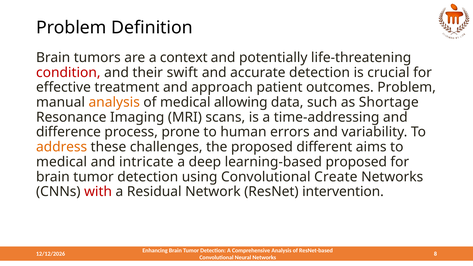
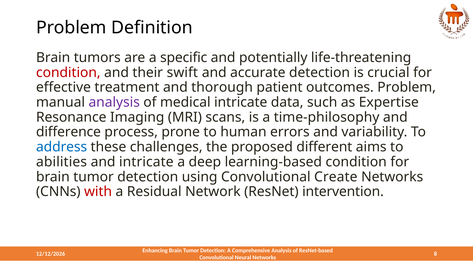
context: context -> specific (184, 58)
approach: approach -> thorough (222, 87)
analysis colour: orange -> purple (114, 102)
medical allowing: allowing -> intricate (241, 102)
Shortage: Shortage -> Expertise (389, 102)
time-addressing: time-addressing -> time-philosophy (327, 117)
address colour: orange -> blue (62, 147)
medical: medical -> abilities (62, 162)
learning-based proposed: proposed -> condition (356, 162)
